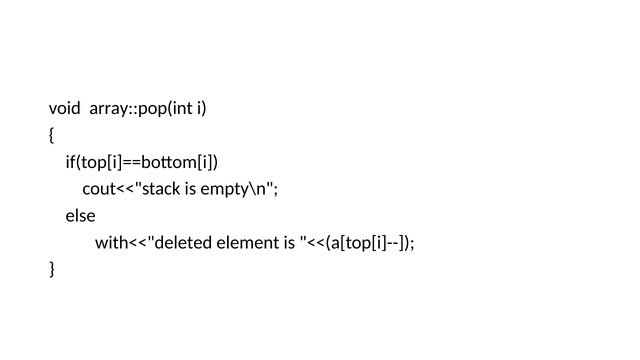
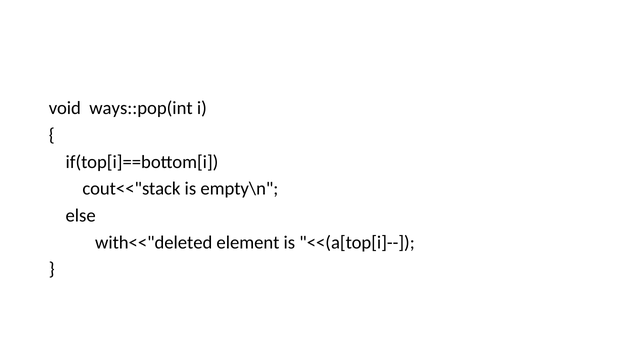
array::pop(int: array::pop(int -> ways::pop(int (141, 108)
